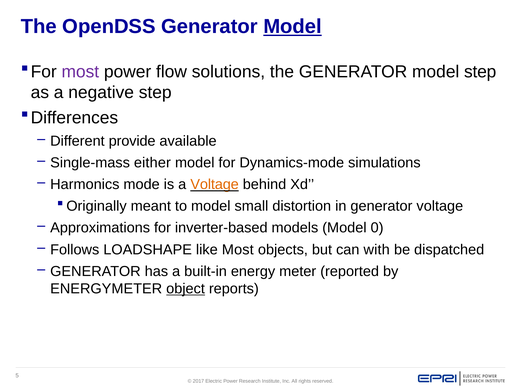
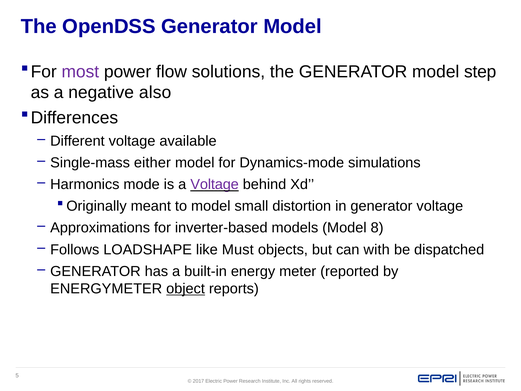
Model underline: present -> none (293, 27)
negative step: step -> also (155, 92)
Different provide: provide -> voltage (132, 141)
Voltage colour: orange -> purple (215, 184)
0: 0 -> 8 (377, 228)
like Most: Most -> Must (238, 249)
